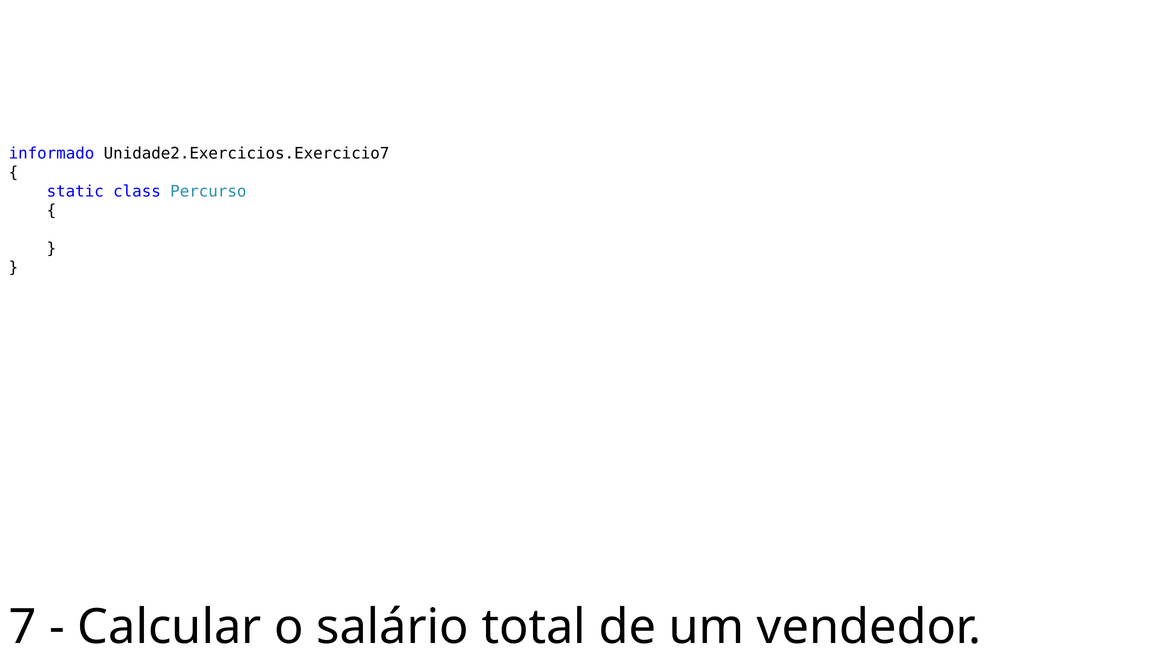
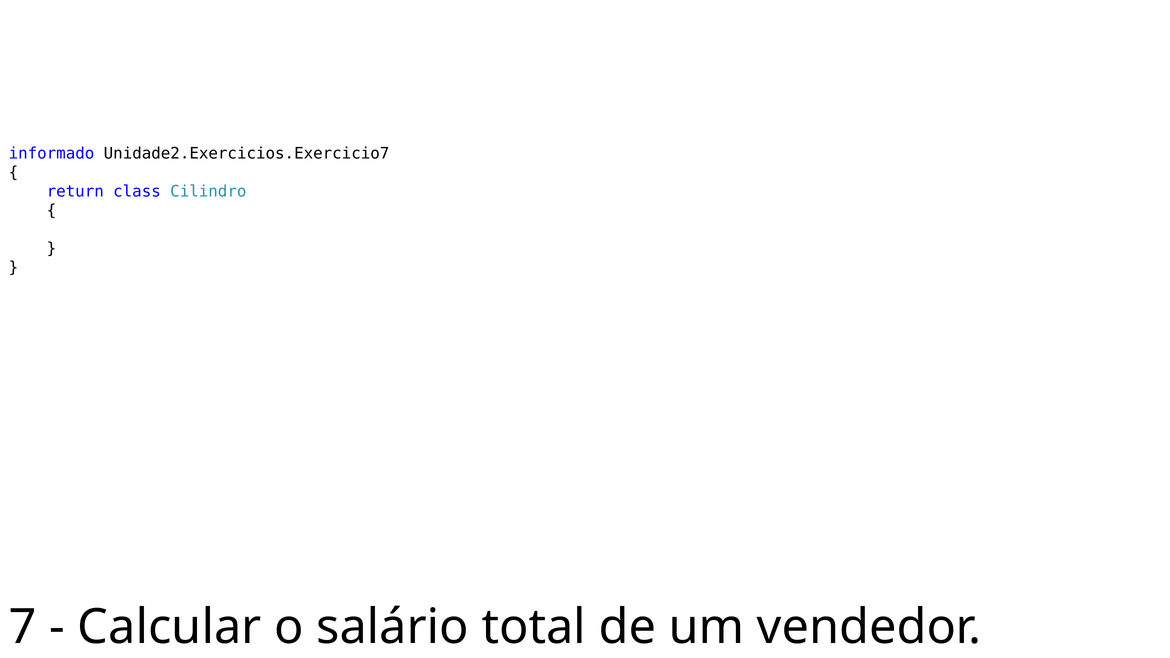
static: static -> return (75, 192)
Percurso: Percurso -> Cilindro (208, 192)
